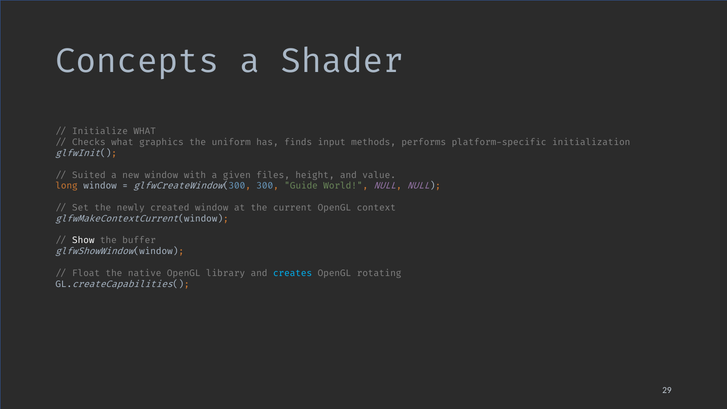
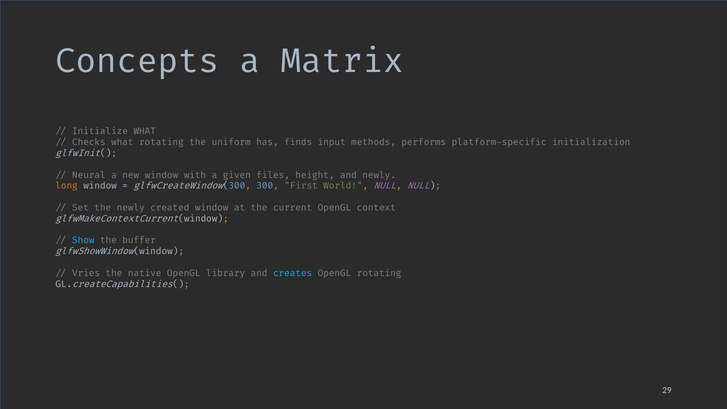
Shader: Shader -> Matrix (342, 61)
what graphics: graphics -> rotating (161, 142)
Suited: Suited -> Neural (89, 175)
and value: value -> newly (379, 175)
Guide: Guide -> First (301, 186)
Show colour: white -> light blue (83, 240)
Float: Float -> Vries (86, 273)
